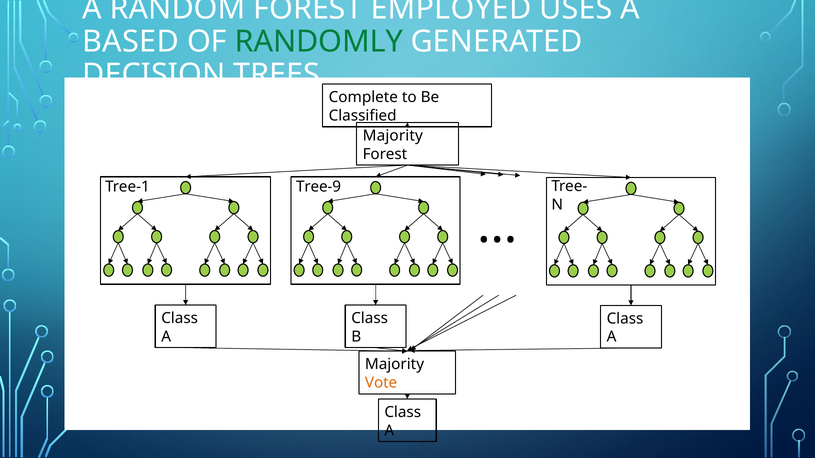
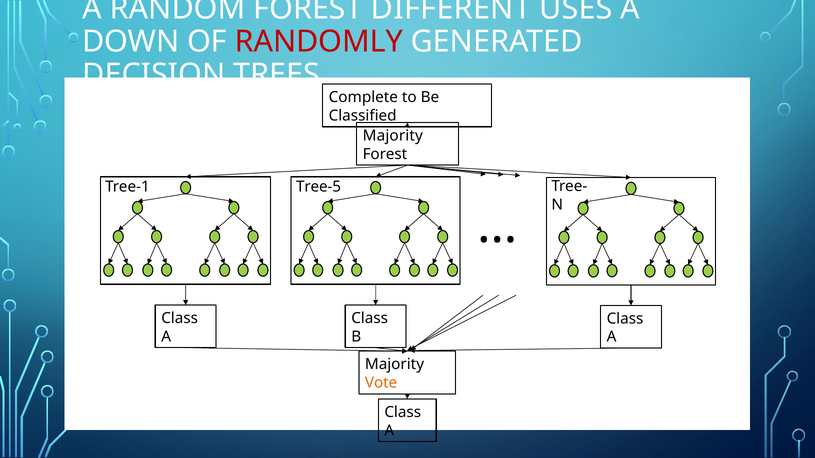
EMPLOYED: EMPLOYED -> DIFFERENT (451, 9)
BASED: BASED -> DOWN (131, 42)
RANDOMLY colour: green -> red (319, 42)
Tree-9: Tree-9 -> Tree-5 (319, 187)
